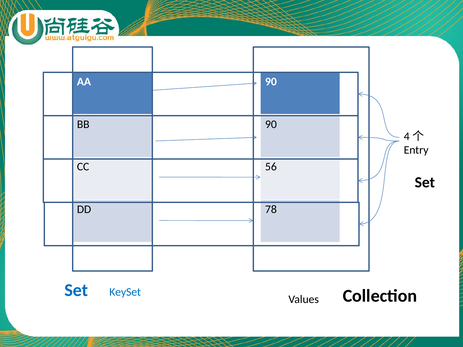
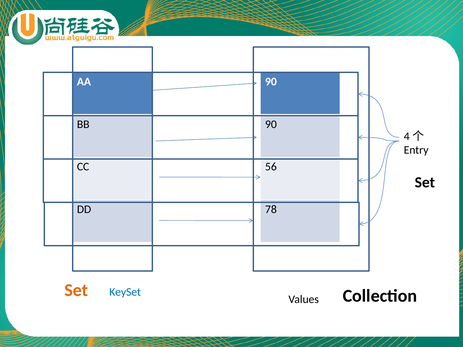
Set colour: blue -> orange (76, 291)
